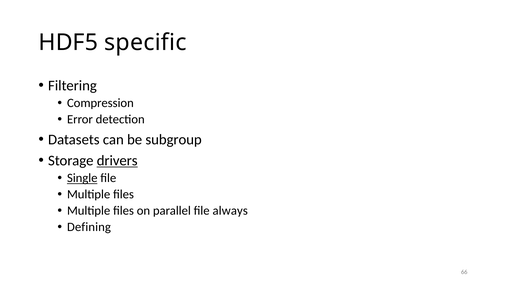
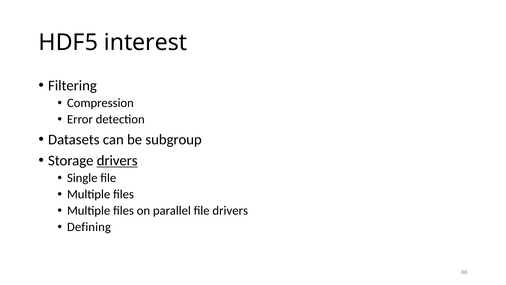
specific: specific -> interest (146, 43)
Single underline: present -> none (82, 178)
file always: always -> drivers (230, 210)
